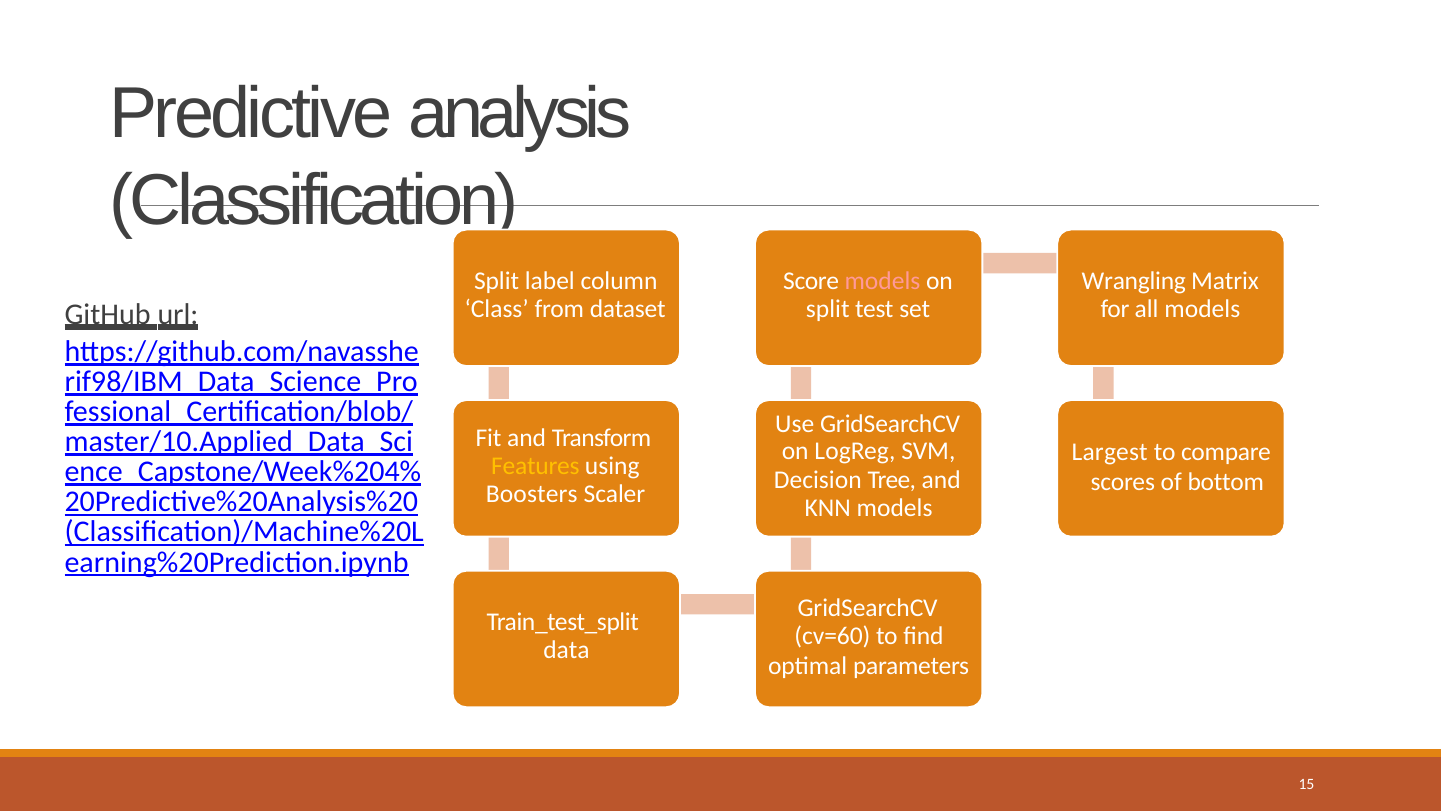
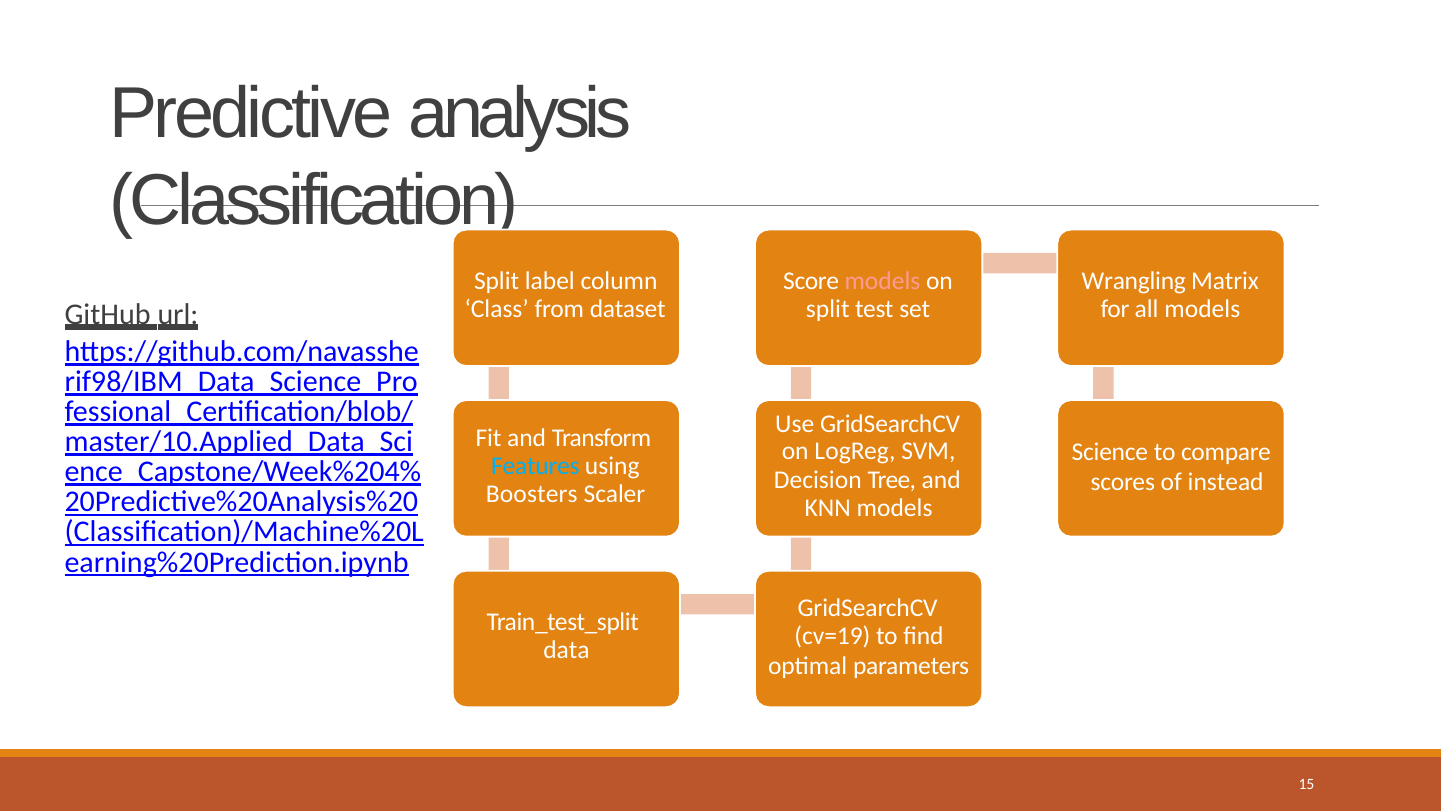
Largest: Largest -> Science (1110, 452)
Features colour: yellow -> light blue (535, 465)
bottom: bottom -> instead (1226, 482)
cv=60: cv=60 -> cv=19 (832, 636)
